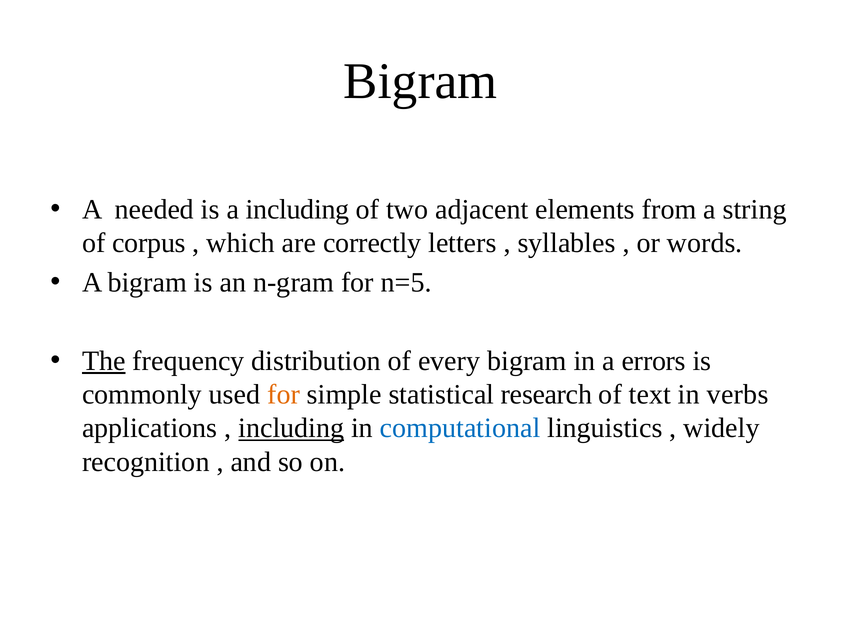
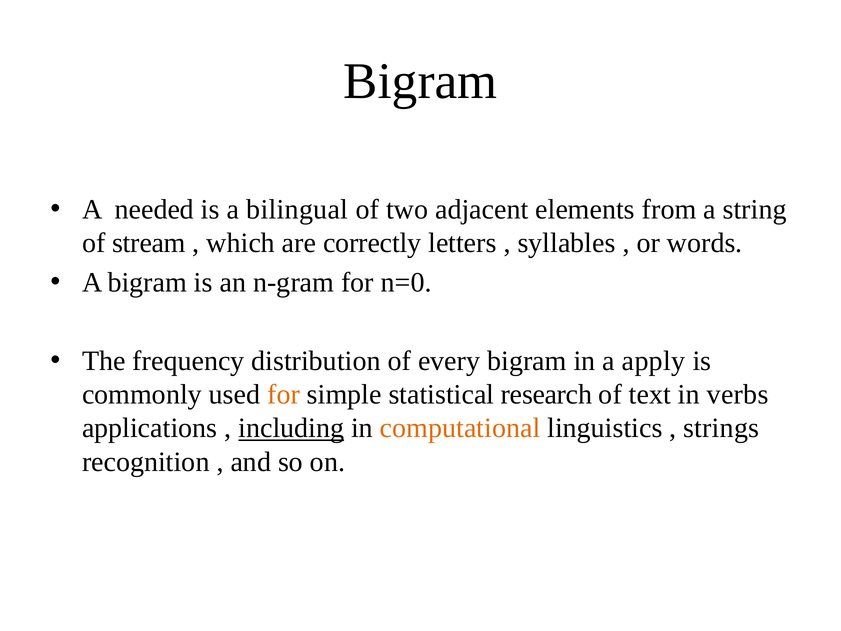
a including: including -> bilingual (297, 209)
corpus: corpus -> stream (149, 243)
n=5: n=5 -> n=0 (406, 282)
The underline: present -> none (104, 361)
errors: errors -> apply (654, 361)
computational colour: blue -> orange (460, 428)
widely: widely -> strings (721, 428)
